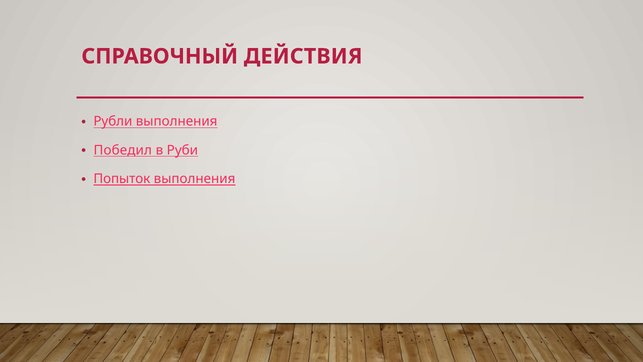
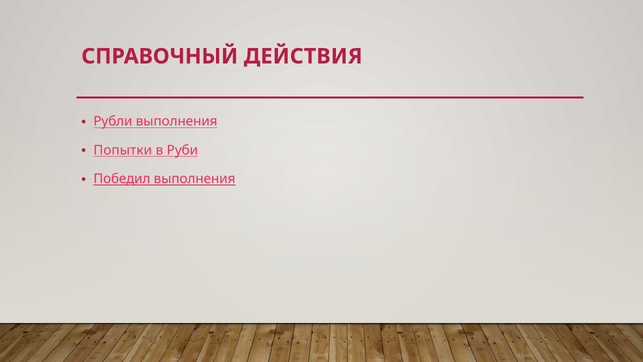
Победил: Победил -> Попытки (123, 150)
Попыток: Попыток -> Победил (122, 179)
